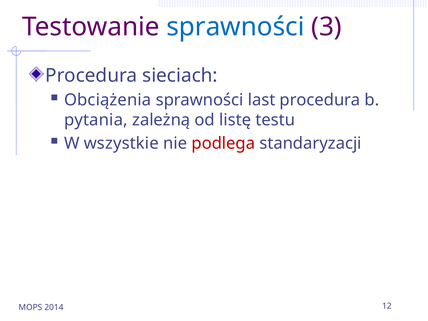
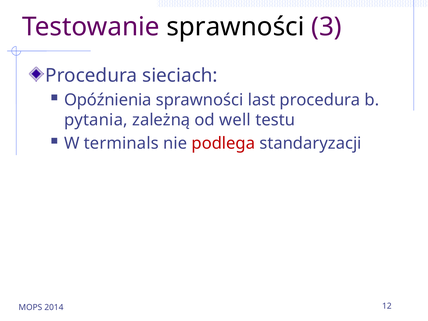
sprawności colour: blue -> black (235, 27)
Obciążenia: Obciążenia -> Opóźnienia (108, 100)
listę: listę -> well (235, 120)
wszystkie: wszystkie -> terminals (121, 143)
